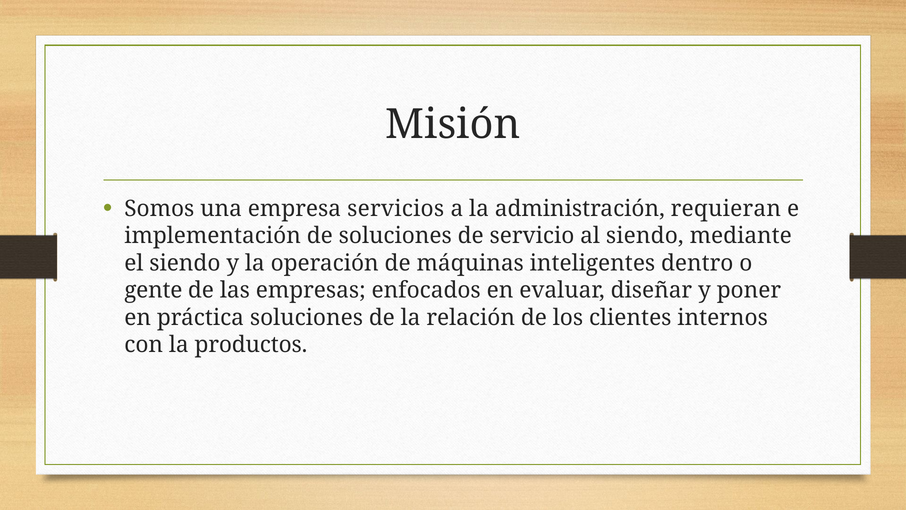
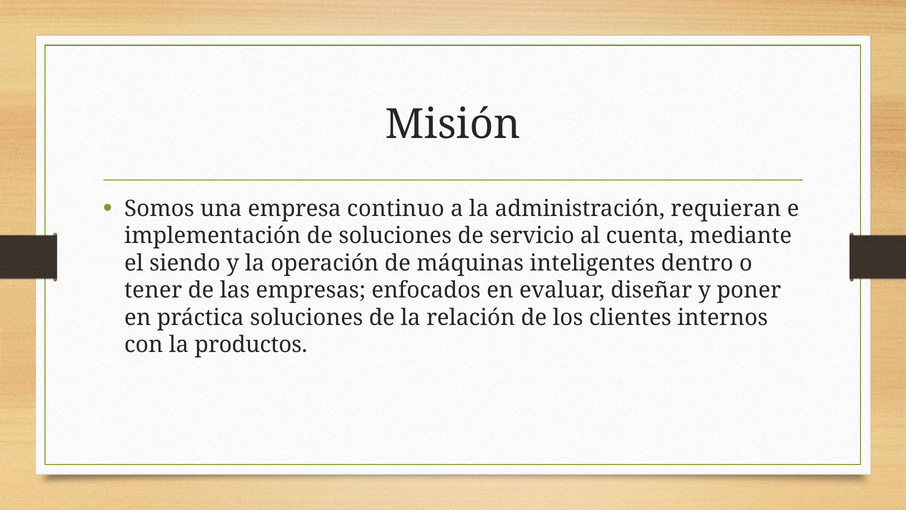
servicios: servicios -> continuo (396, 209)
al siendo: siendo -> cuenta (645, 236)
gente: gente -> tener (153, 290)
